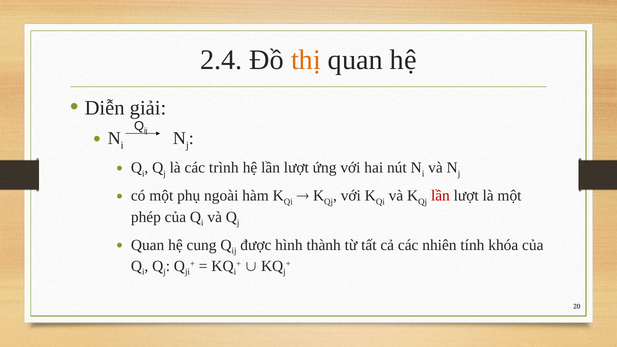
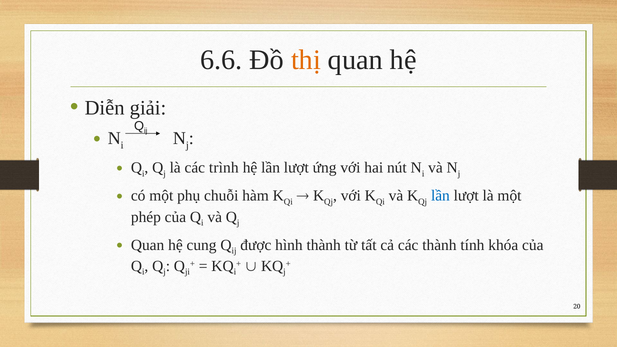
2.4: 2.4 -> 6.6 (221, 60)
ngoài: ngoài -> chuỗi (221, 196)
lần colour: red -> blue (440, 196)
các nhiên: nhiên -> thành (439, 245)
